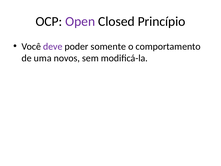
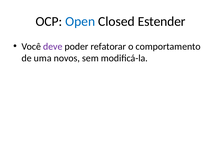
Open colour: purple -> blue (80, 21)
Princípio: Princípio -> Estender (162, 21)
somente: somente -> refatorar (108, 46)
